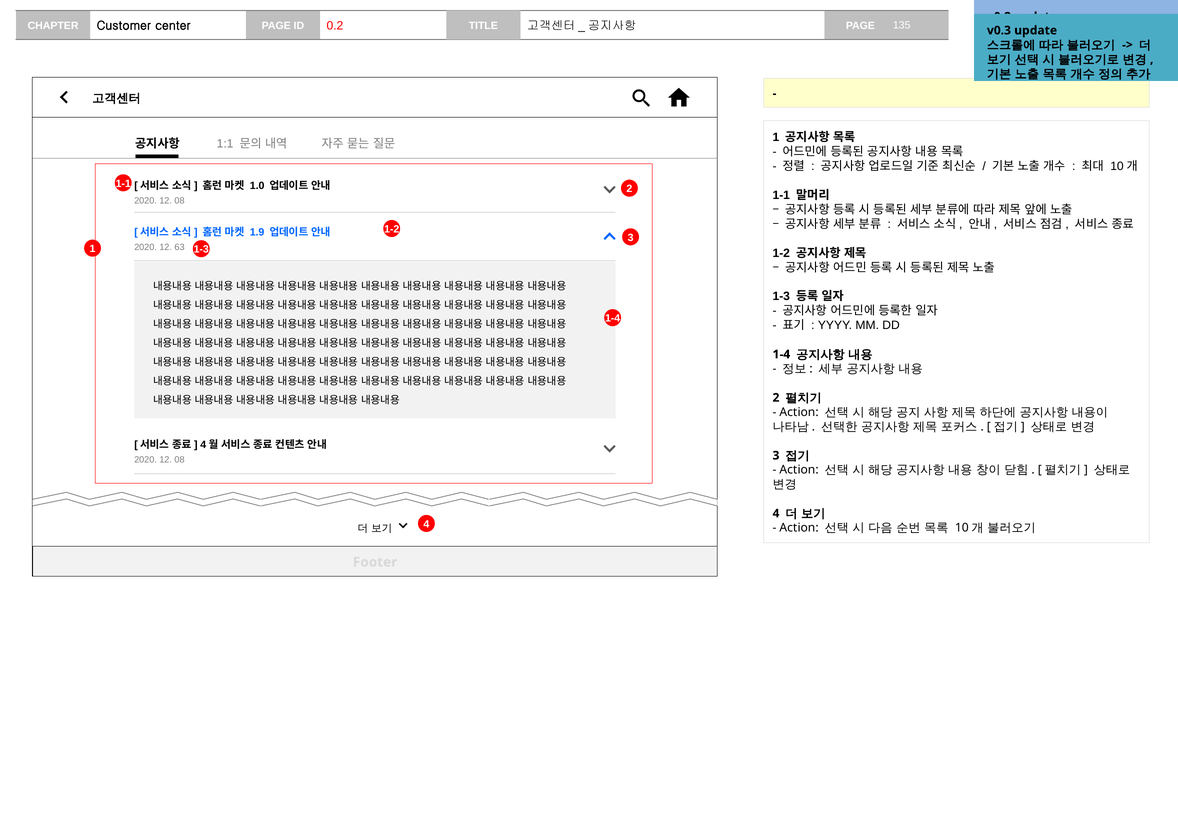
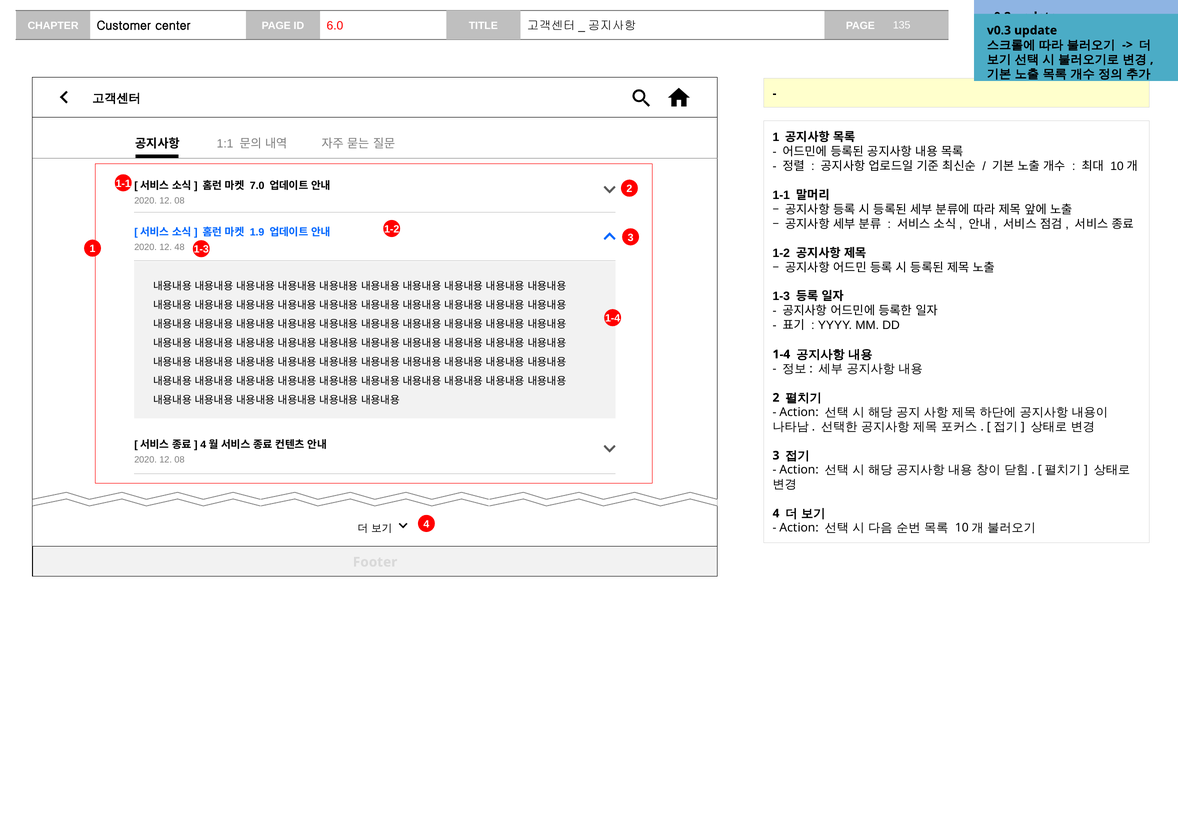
0.2: 0.2 -> 6.0 (335, 26)
1.0: 1.0 -> 7.0 (257, 186)
63: 63 -> 48 (180, 247)
